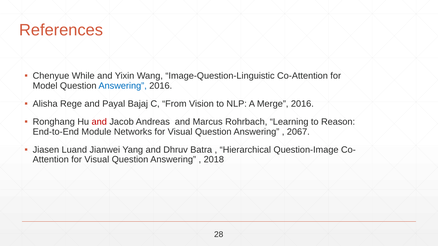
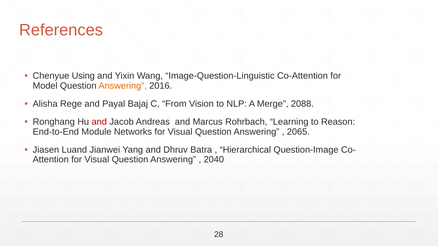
While: While -> Using (83, 76)
Answering colour: blue -> orange (123, 86)
Merge 2016: 2016 -> 2088 (302, 104)
2067: 2067 -> 2065 (298, 132)
2018: 2018 -> 2040 (214, 160)
